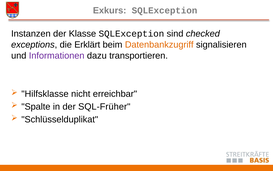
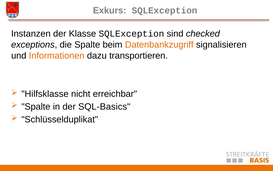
die Erklärt: Erklärt -> Spalte (87, 45)
Informationen colour: purple -> orange (57, 55)
SQL-Früher: SQL-Früher -> SQL-Basics (104, 106)
